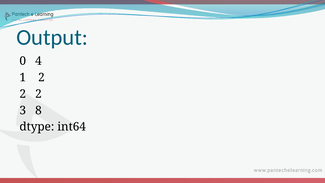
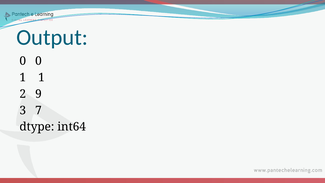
0 4: 4 -> 0 (38, 61)
1 2: 2 -> 1 (41, 77)
2: 2 -> 9 (38, 94)
8: 8 -> 7 (38, 110)
